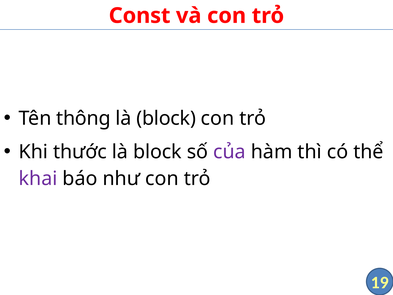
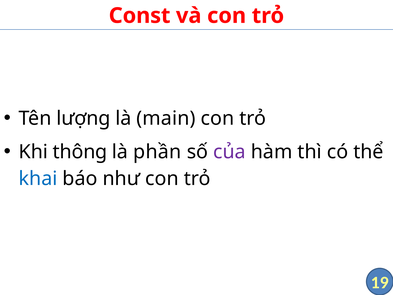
thông: thông -> lượng (83, 118)
block: block -> main (166, 118)
thước: thước -> thông (80, 152)
block: block -> phần (157, 152)
khai colour: purple -> blue (38, 179)
